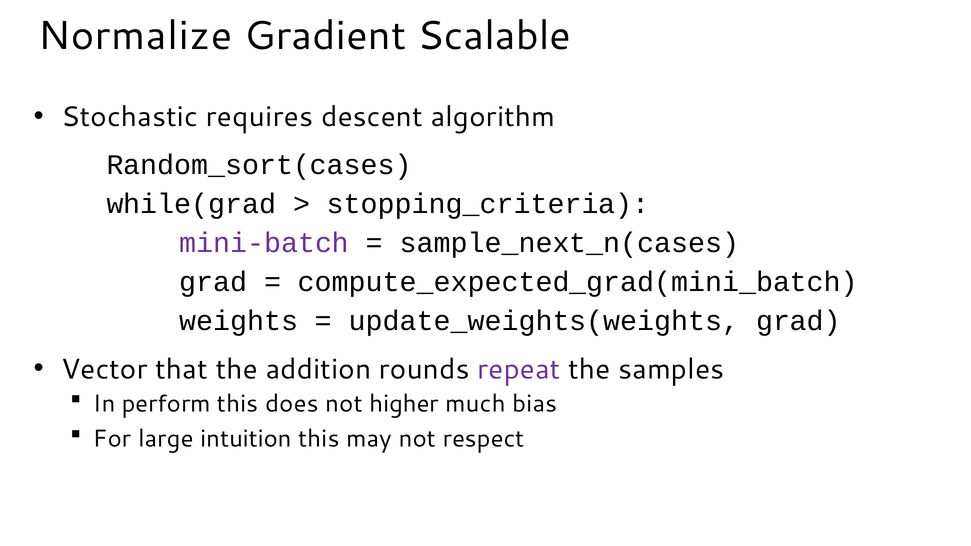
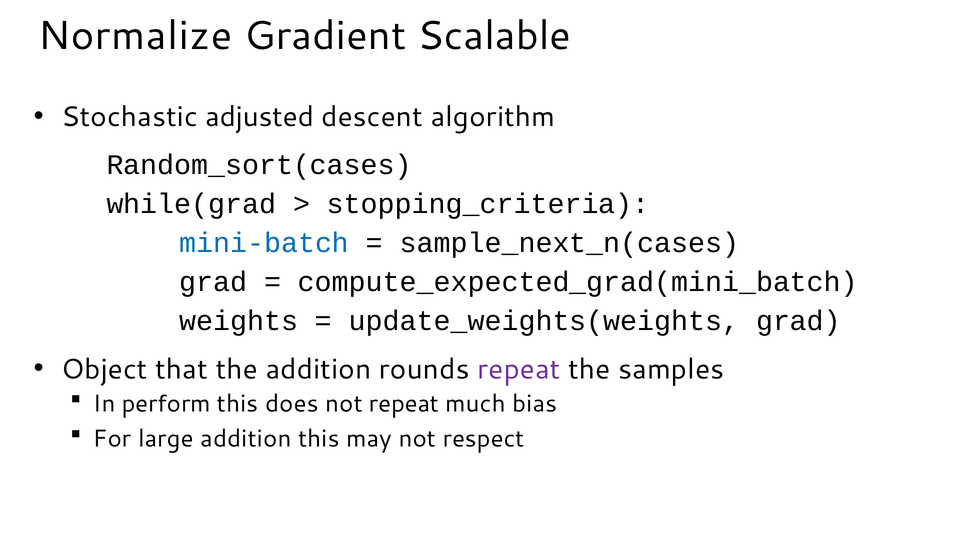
requires: requires -> adjusted (260, 117)
mini-batch colour: purple -> blue (264, 243)
Vector: Vector -> Object (104, 369)
not higher: higher -> repeat (404, 404)
large intuition: intuition -> addition (246, 439)
